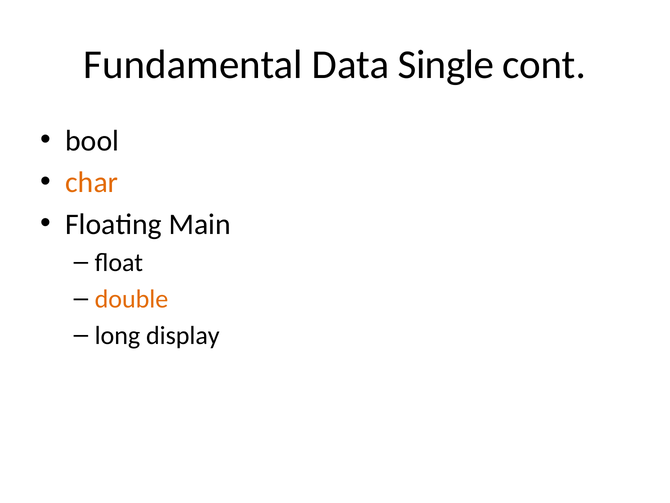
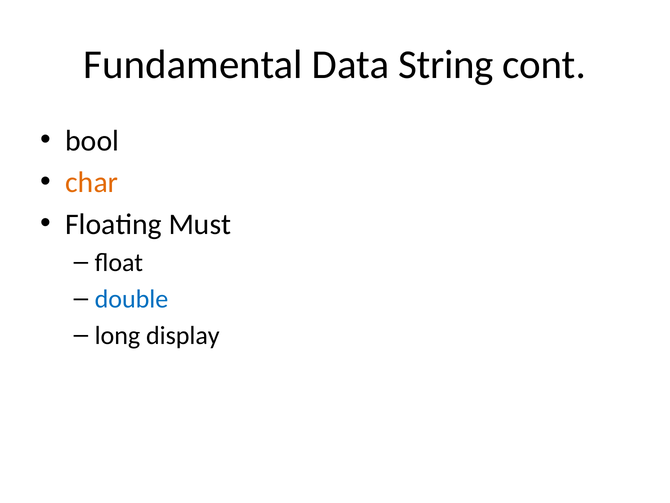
Single: Single -> String (446, 65)
Main: Main -> Must (200, 224)
double colour: orange -> blue (131, 299)
